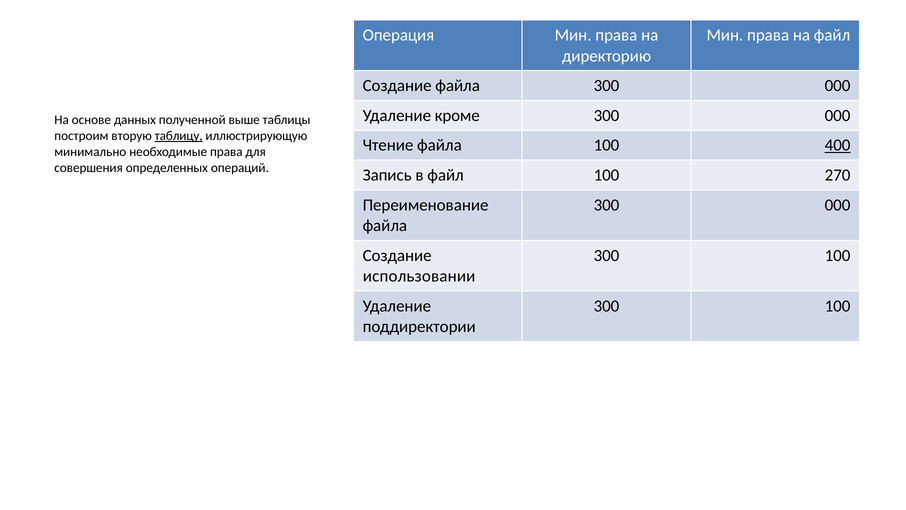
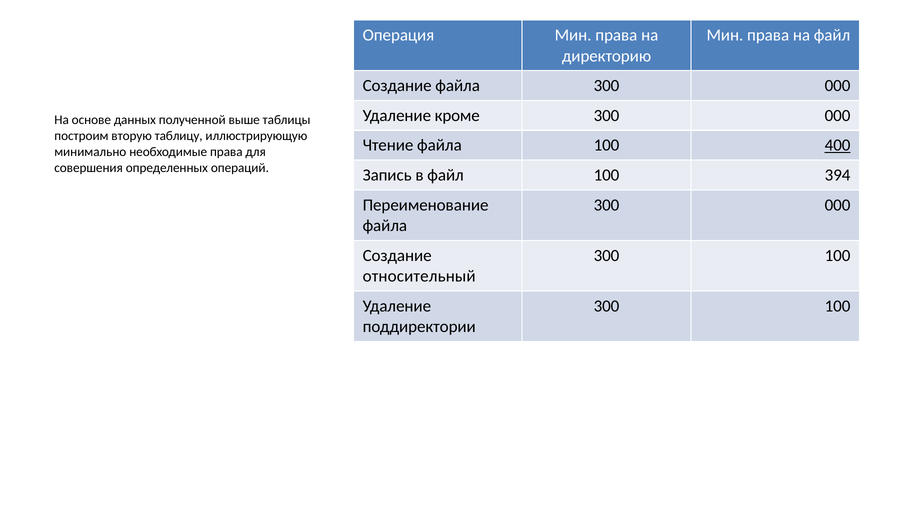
таблицу underline: present -> none (179, 136)
270: 270 -> 394 (838, 175)
использовании: использовании -> относительный (419, 276)
